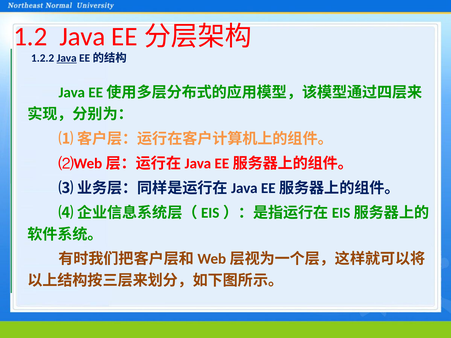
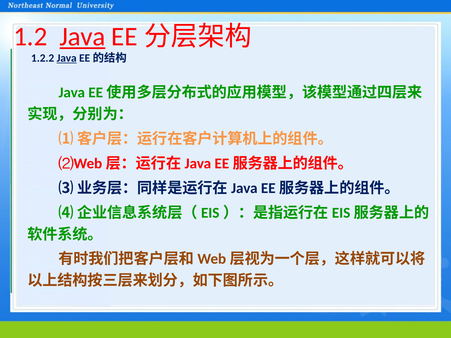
Java underline: none -> present (82, 37)
